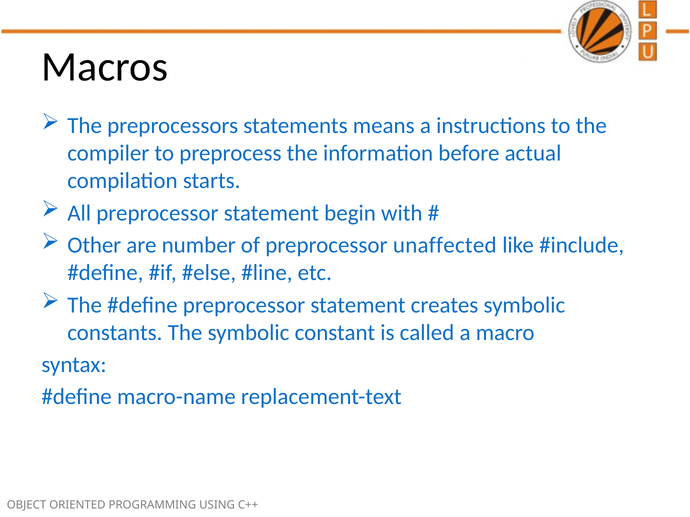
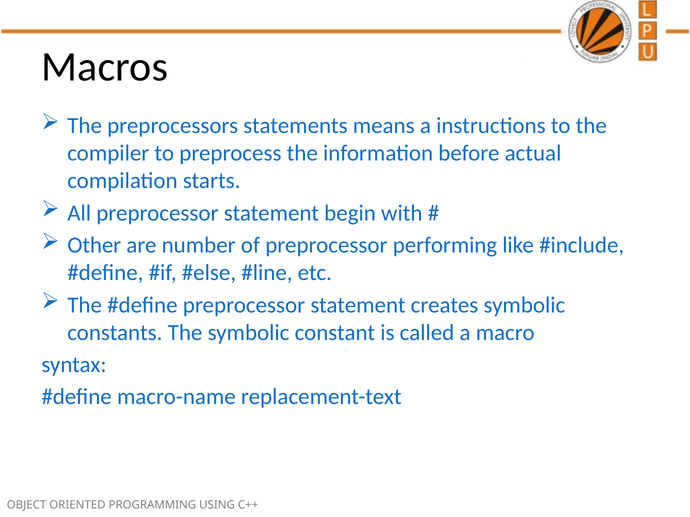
unaffected: unaffected -> performing (445, 245)
